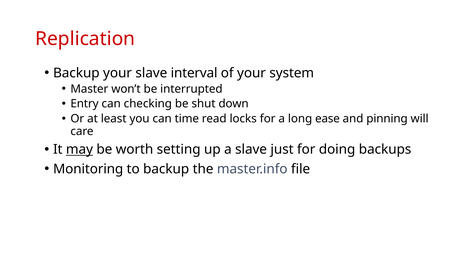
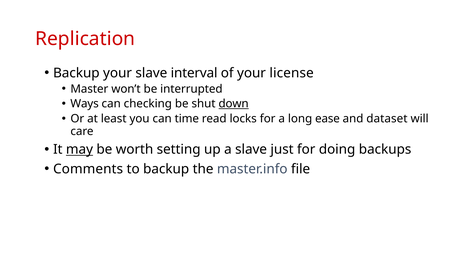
system: system -> license (292, 73)
Entry: Entry -> Ways (85, 104)
down underline: none -> present (234, 104)
pinning: pinning -> dataset (387, 119)
Monitoring: Monitoring -> Comments (88, 169)
